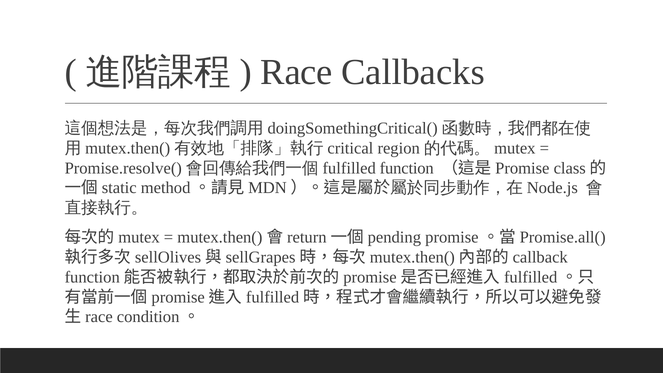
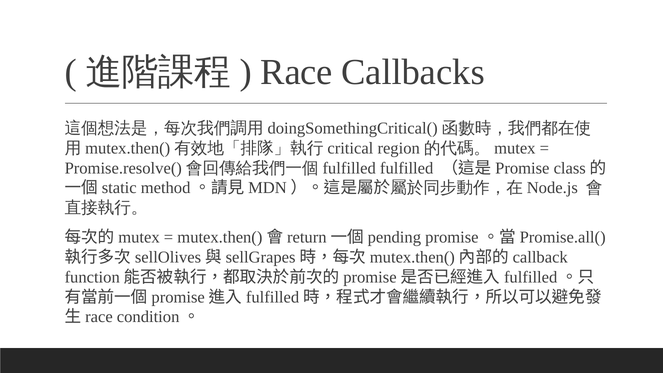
function: function -> fulfilled (407, 168)
